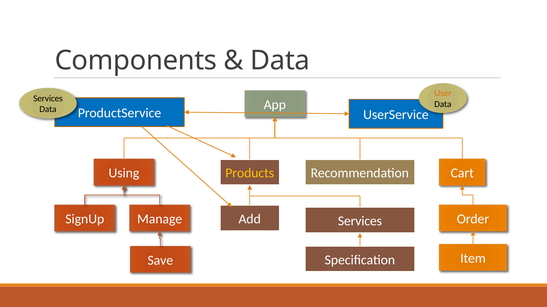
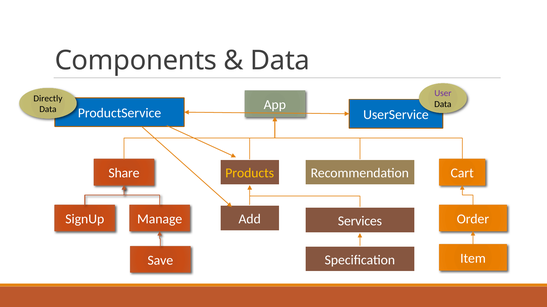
User colour: orange -> purple (443, 93)
Services: Services -> Directly (48, 99)
Using: Using -> Share (124, 173)
